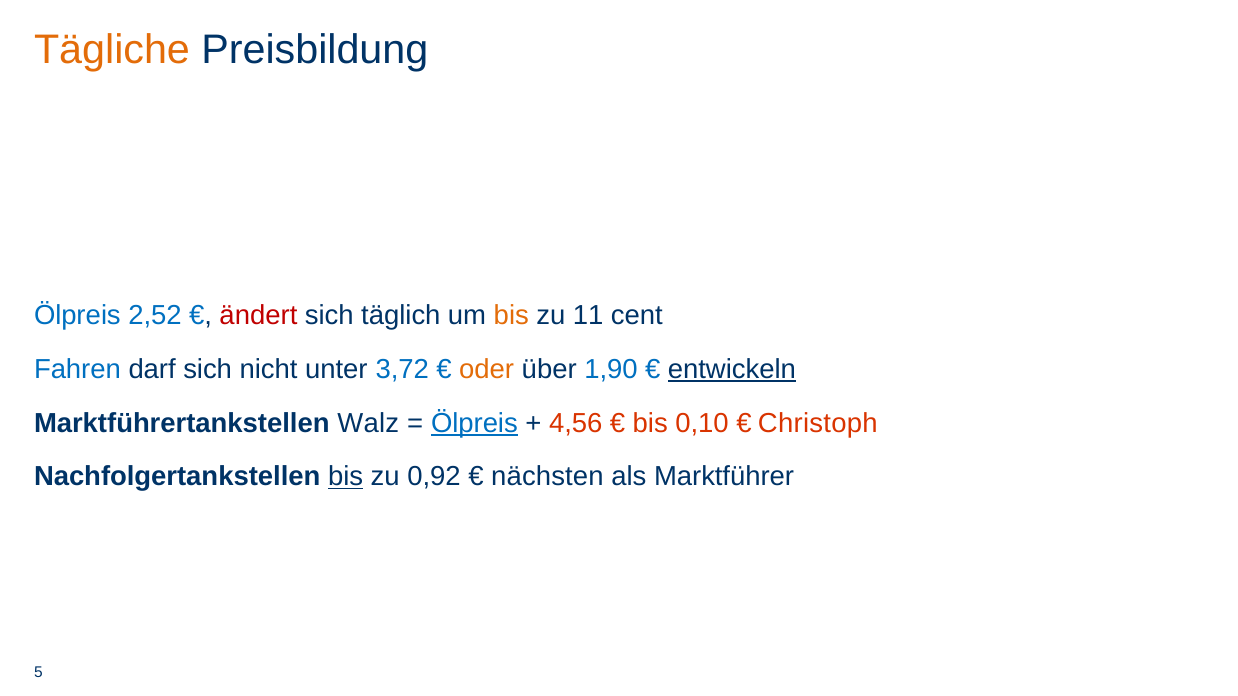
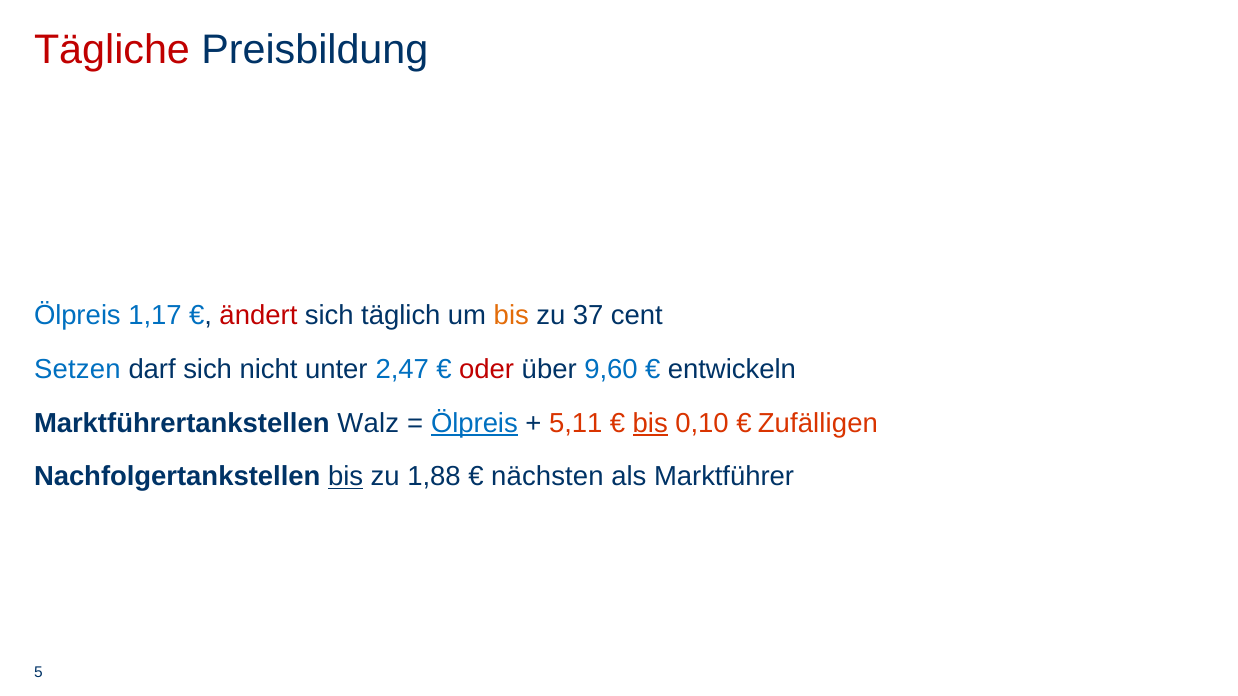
Tägliche colour: orange -> red (112, 50)
2,52: 2,52 -> 1,17 (155, 316)
11: 11 -> 37 (588, 316)
Fahren: Fahren -> Setzen (77, 370)
3,72: 3,72 -> 2,47 (402, 370)
oder colour: orange -> red (487, 370)
1,90: 1,90 -> 9,60 (611, 370)
entwickeln underline: present -> none (732, 370)
4,56: 4,56 -> 5,11 (576, 423)
bis underline: none -> present (650, 423)
Christoph: Christoph -> Zufälligen (818, 423)
0,92: 0,92 -> 1,88 (434, 477)
